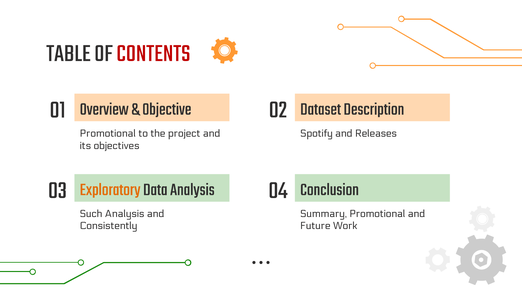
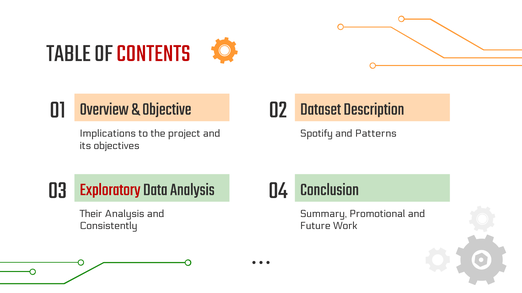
Promotional: Promotional -> Implications (108, 134)
Releases: Releases -> Patterns (376, 134)
Exploratory colour: orange -> red (110, 190)
Such: Such -> Their (91, 214)
